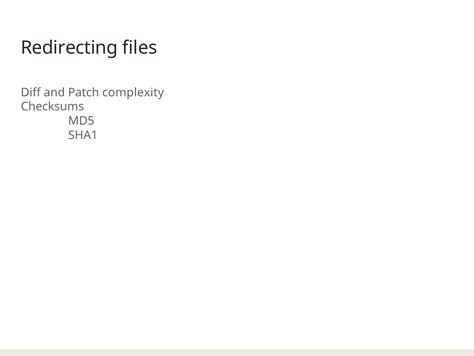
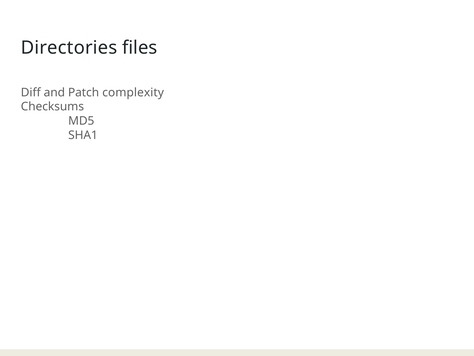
Redirecting: Redirecting -> Directories (69, 48)
